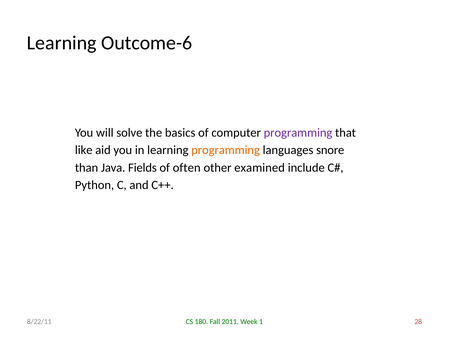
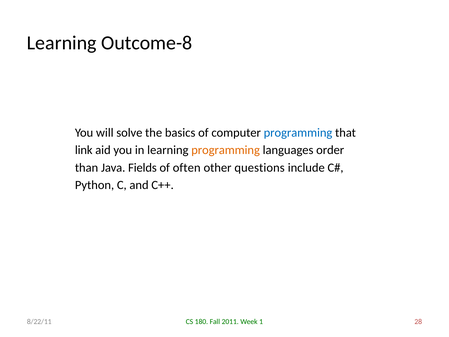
Outcome-6: Outcome-6 -> Outcome-8 (147, 43)
programming colour: purple -> blue (298, 133)
like: like -> link (84, 150)
snore: snore -> order (330, 150)
examined: examined -> questions (260, 168)
